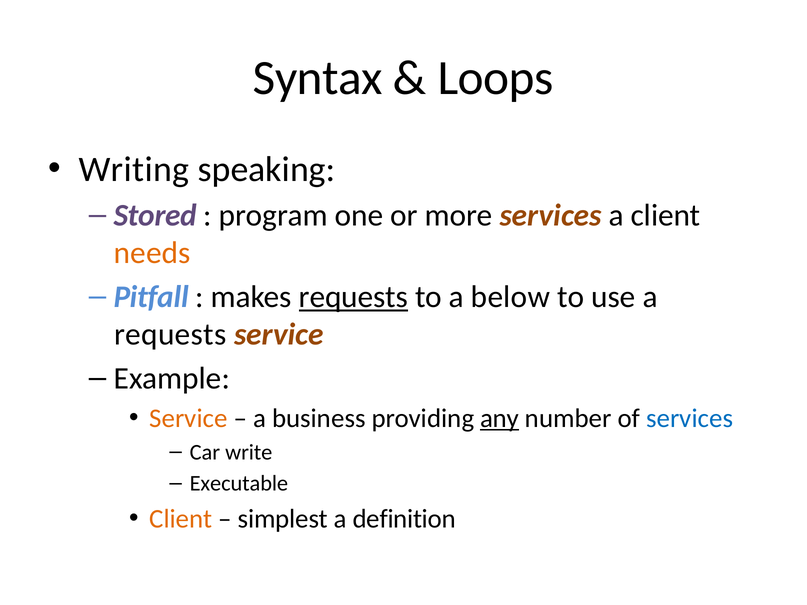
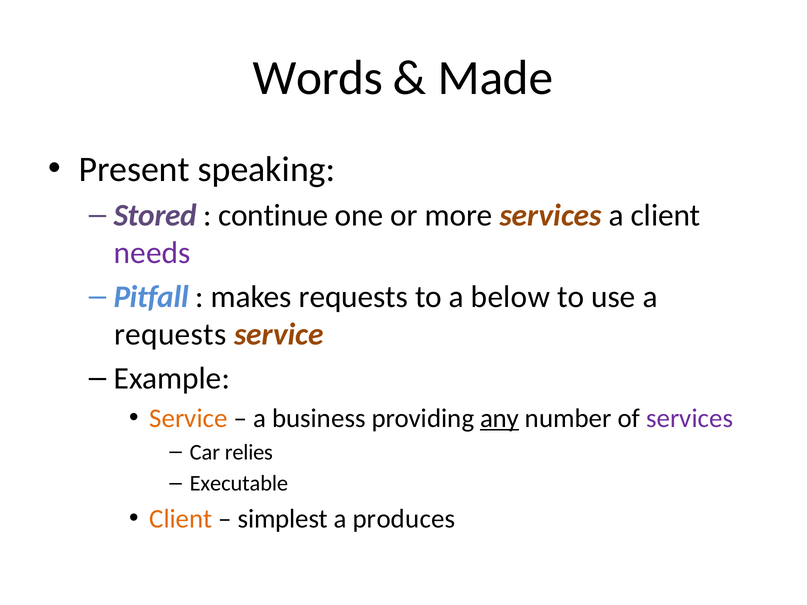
Syntax: Syntax -> Words (318, 78)
Loops: Loops -> Made (495, 78)
Writing: Writing -> Present (134, 169)
program: program -> continue (273, 216)
needs colour: orange -> purple (152, 253)
requests underline: present -> none (353, 297)
services colour: blue -> purple (690, 419)
write: write -> relies (249, 452)
definition: definition -> produces (404, 519)
